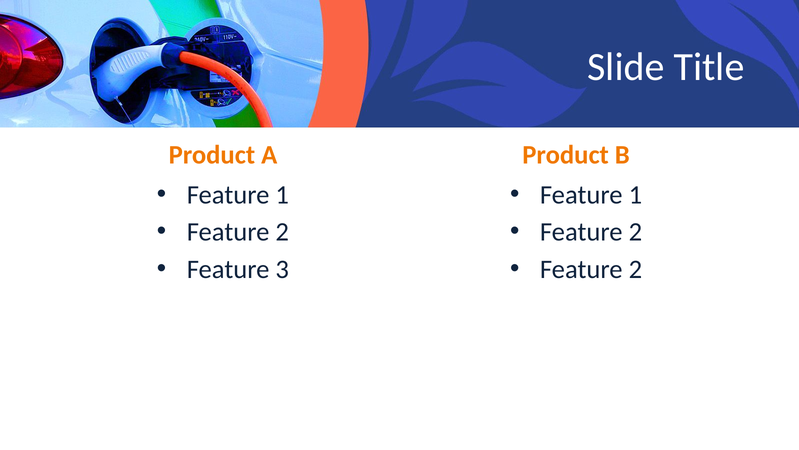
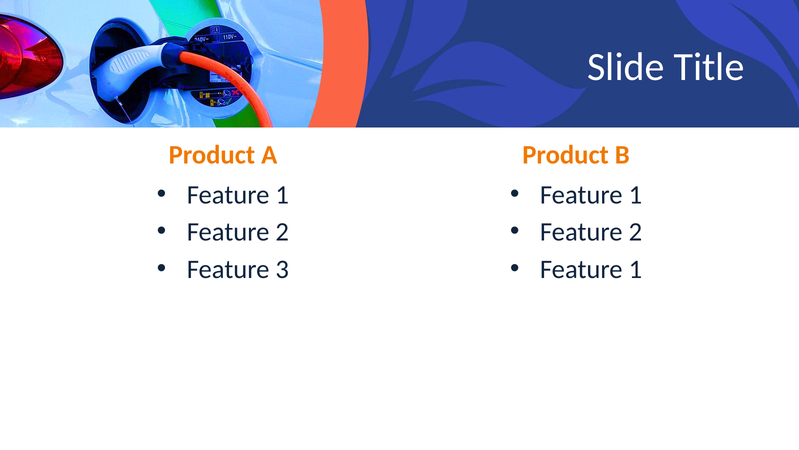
2: 2 -> 1 (635, 269)
